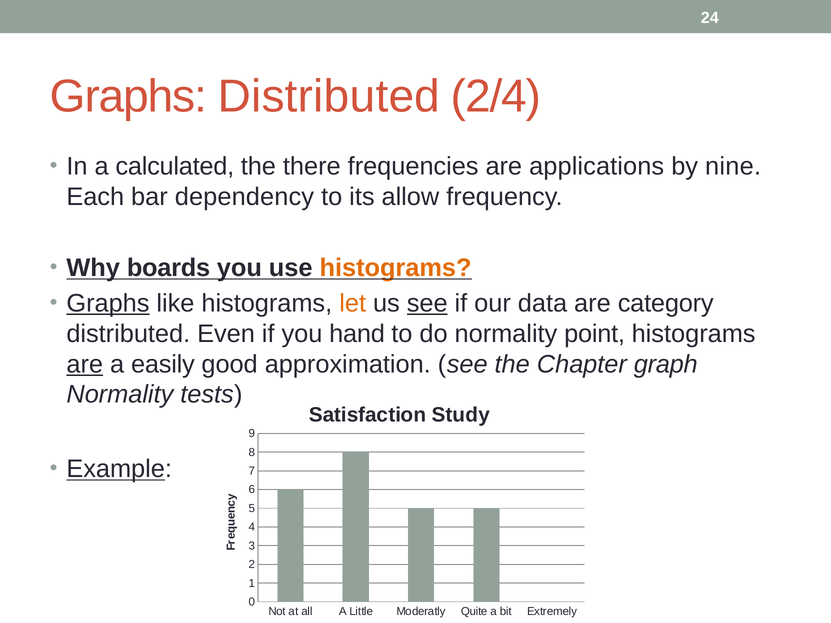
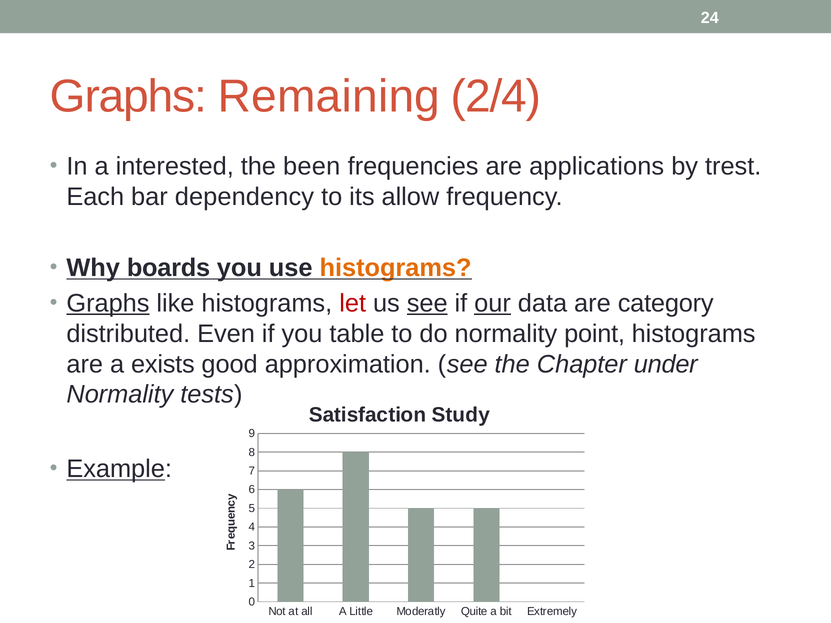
Graphs Distributed: Distributed -> Remaining (329, 97)
calculated: calculated -> interested (175, 167)
there: there -> been (312, 167)
nine: nine -> trest (733, 167)
let colour: orange -> red (353, 303)
our underline: none -> present (493, 303)
hand: hand -> table (357, 334)
are underline: present -> none (85, 364)
easily: easily -> exists (163, 364)
graph: graph -> under (666, 364)
